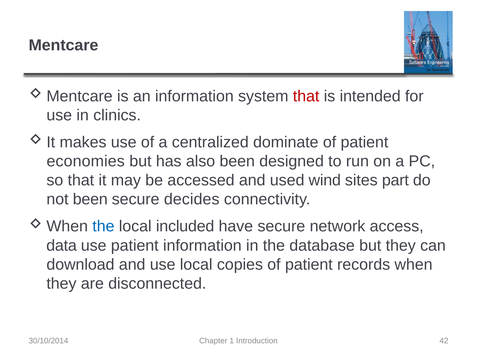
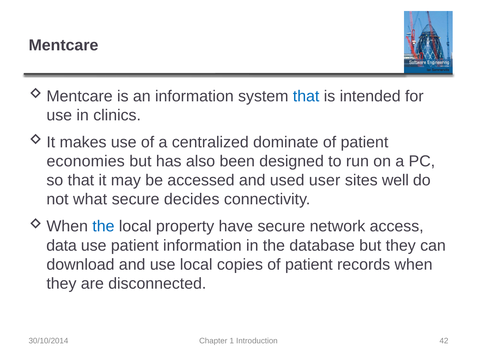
that colour: red -> blue (306, 96)
wind: wind -> user (325, 181)
part: part -> well (395, 181)
not been: been -> what (90, 200)
included: included -> property (185, 227)
